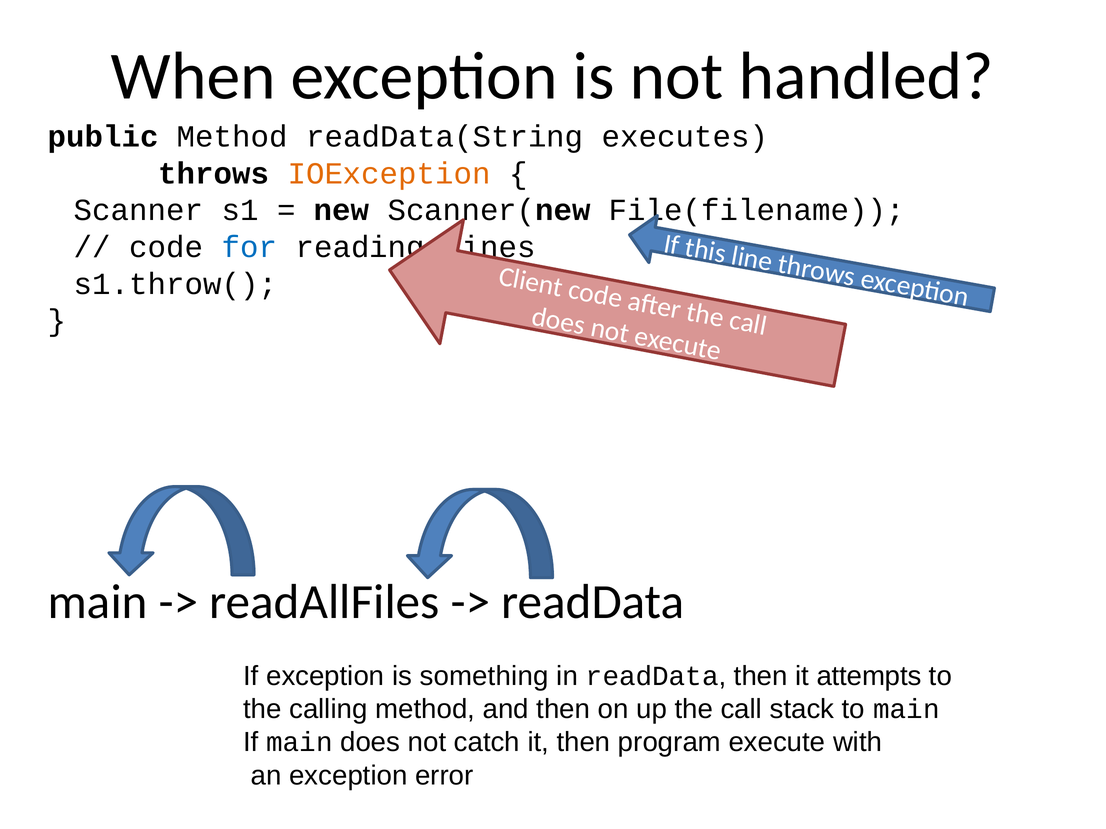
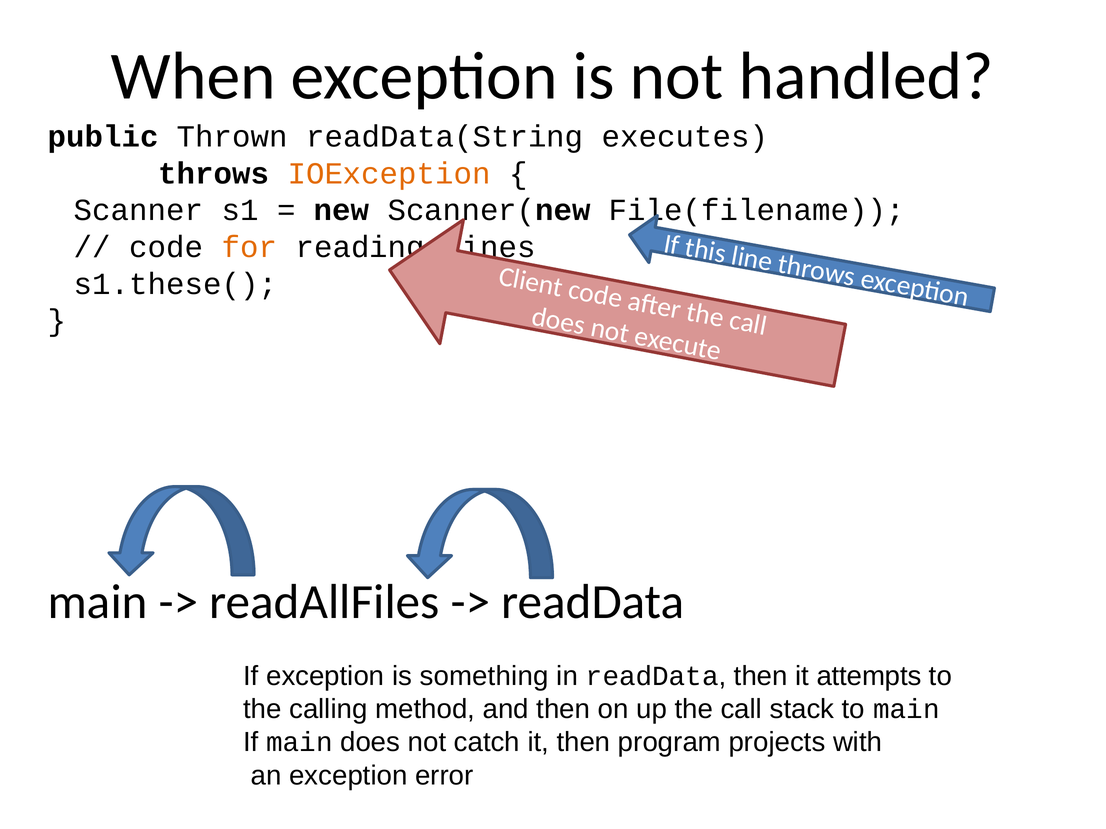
public Method: Method -> Thrown (232, 137)
for colour: blue -> orange (249, 247)
s1.throw(: s1.throw( -> s1.these( (175, 284)
program execute: execute -> projects (777, 743)
